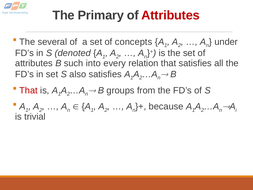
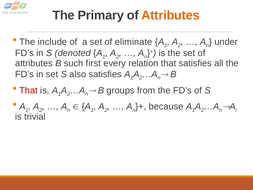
Attributes colour: red -> orange (171, 15)
several: several -> include (52, 42)
concepts: concepts -> eliminate (134, 42)
into: into -> first (93, 63)
